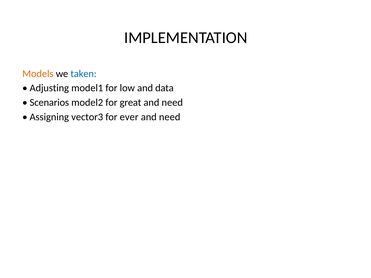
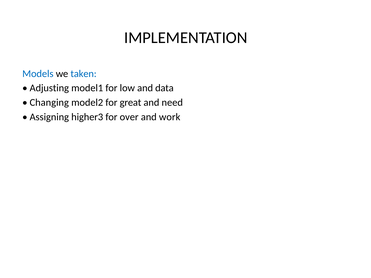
Models colour: orange -> blue (38, 74)
Scenarios: Scenarios -> Changing (49, 103)
vector3: vector3 -> higher3 (87, 117)
ever: ever -> over (129, 117)
need: need -> work (170, 117)
